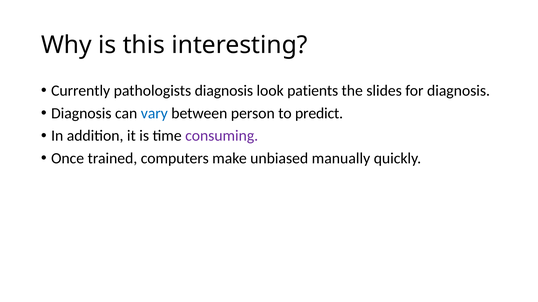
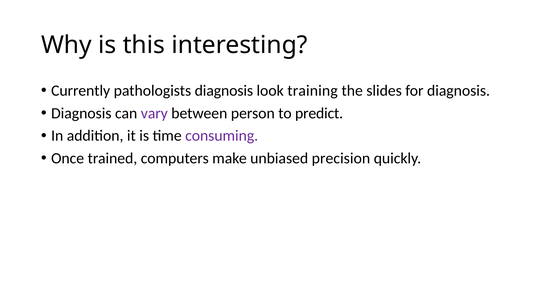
patients: patients -> training (313, 91)
vary colour: blue -> purple (154, 114)
manually: manually -> precision (341, 159)
